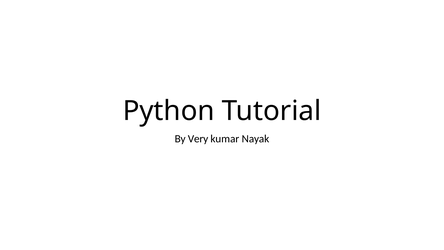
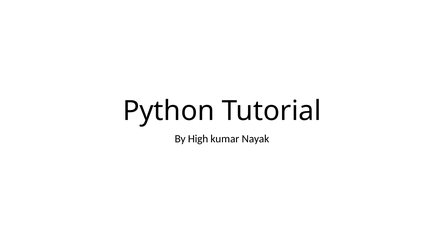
Very: Very -> High (198, 139)
